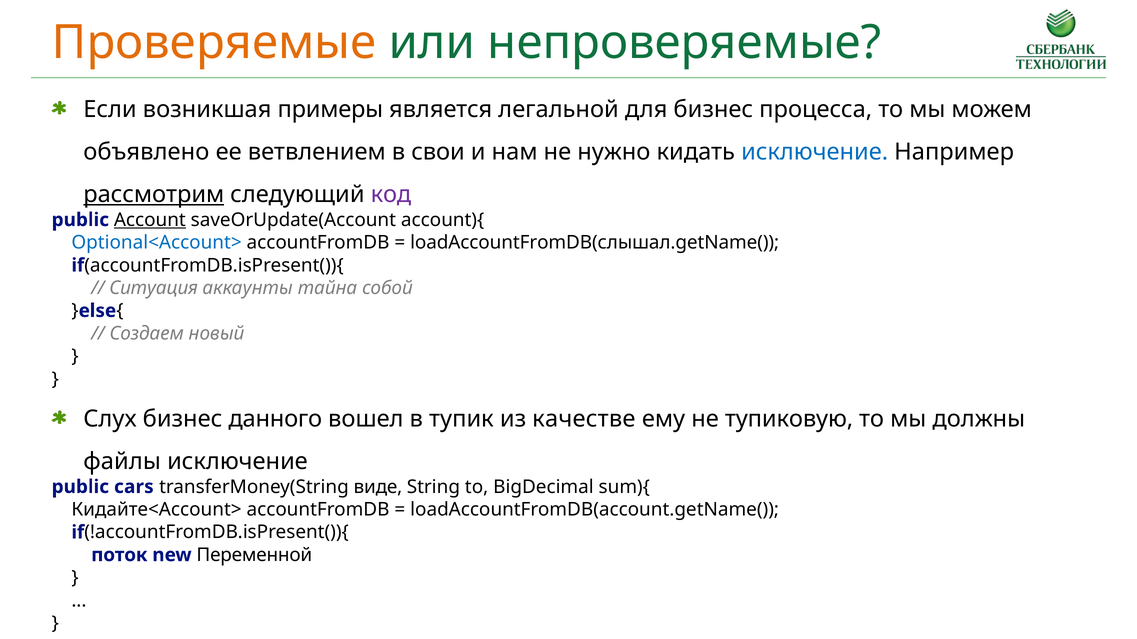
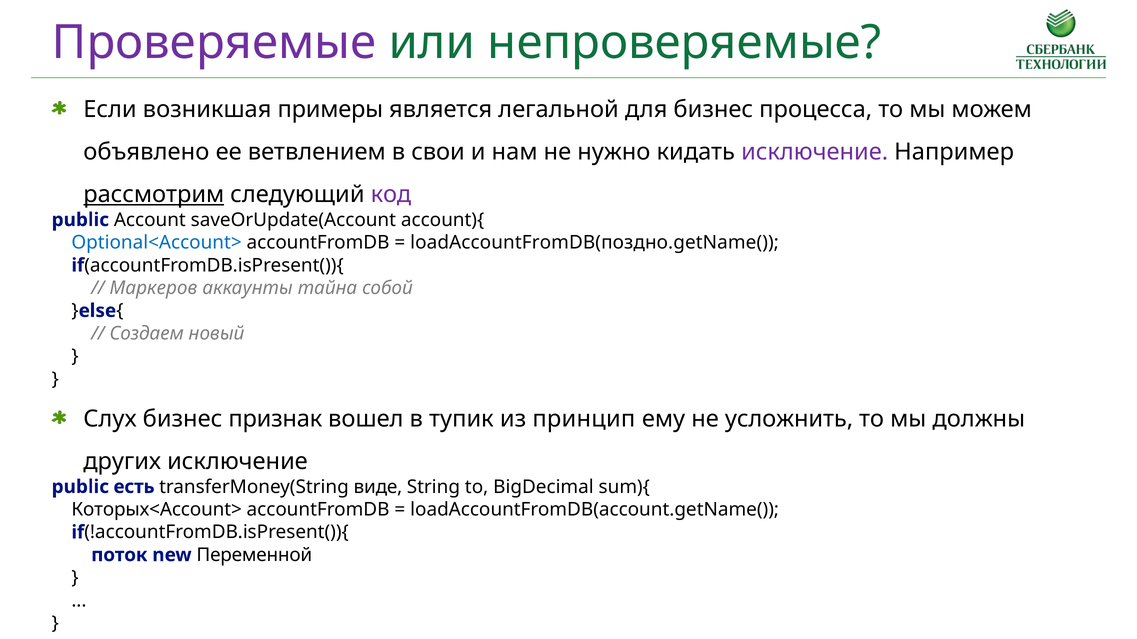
Проверяемые colour: orange -> purple (214, 43)
исключение colour: blue -> purple (815, 152)
Account underline: present -> none (150, 220)
loadAccountFromDB(слышал.getName(: loadAccountFromDB(слышал.getName( -> loadAccountFromDB(поздно.getName( (595, 243)
Ситуация: Ситуация -> Маркеров (153, 288)
данного: данного -> признак (275, 419)
качестве: качестве -> принцип (584, 419)
тупиковую: тупиковую -> усложнить (789, 419)
файлы: файлы -> других (122, 462)
cars: cars -> есть (134, 487)
Кидайте<Account>: Кидайте<Account> -> Которых<Account> (157, 510)
